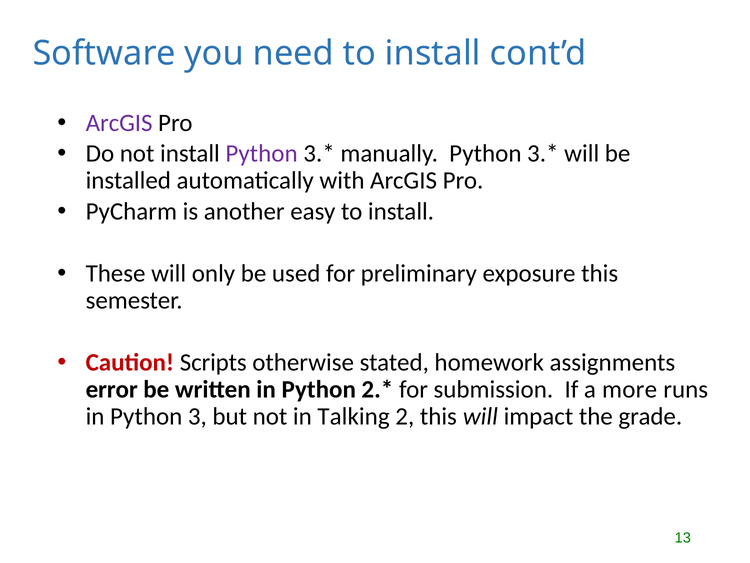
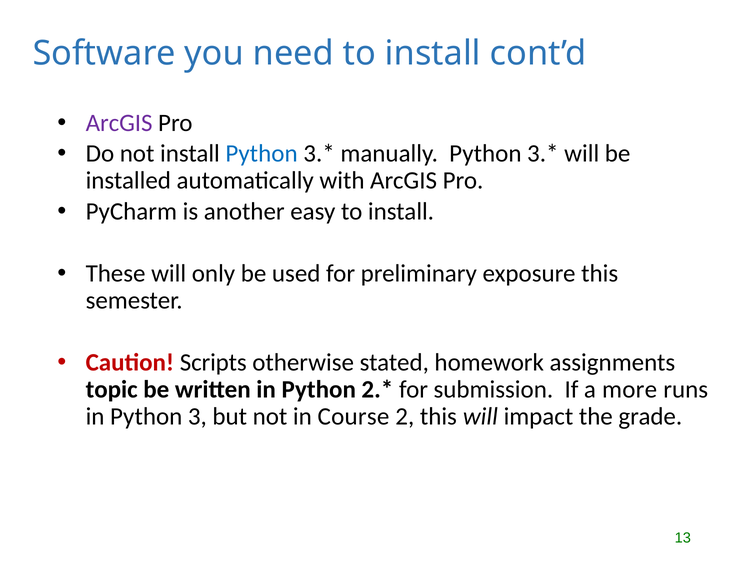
Python colour: purple -> blue (262, 154)
error: error -> topic (112, 389)
Talking: Talking -> Course (353, 416)
